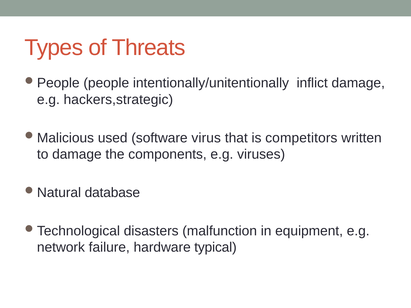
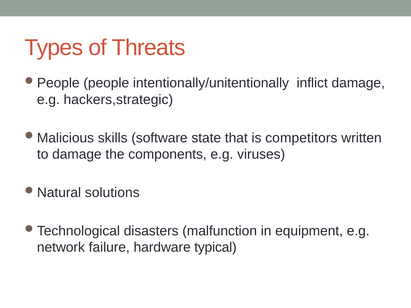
used: used -> skills (113, 138)
virus: virus -> state (206, 138)
database: database -> solutions (112, 193)
